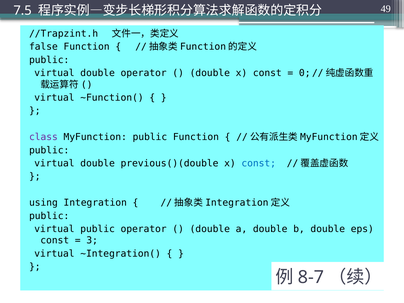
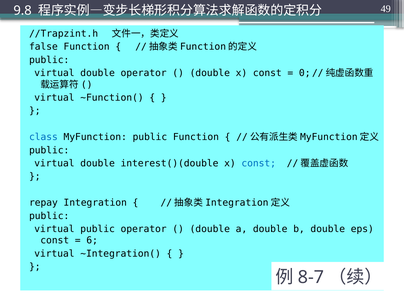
7.5: 7.5 -> 9.8 (23, 11)
class colour: purple -> blue (43, 137)
previous()(double: previous()(double -> interest()(double (170, 163)
using: using -> repay (43, 203)
3: 3 -> 6 (92, 241)
